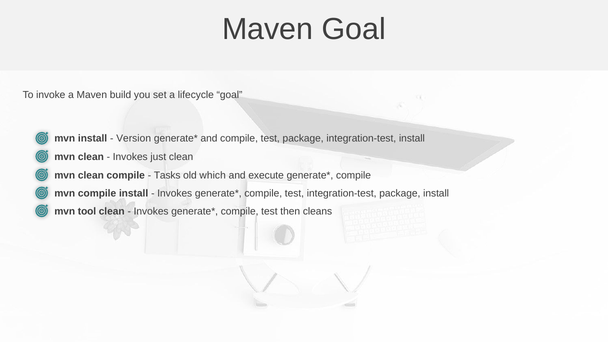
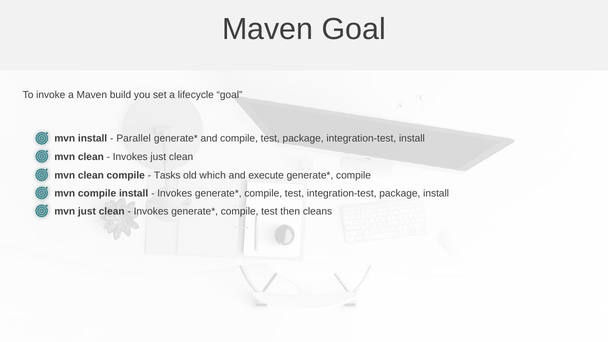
Version: Version -> Parallel (134, 138)
mvn tool: tool -> just (87, 211)
